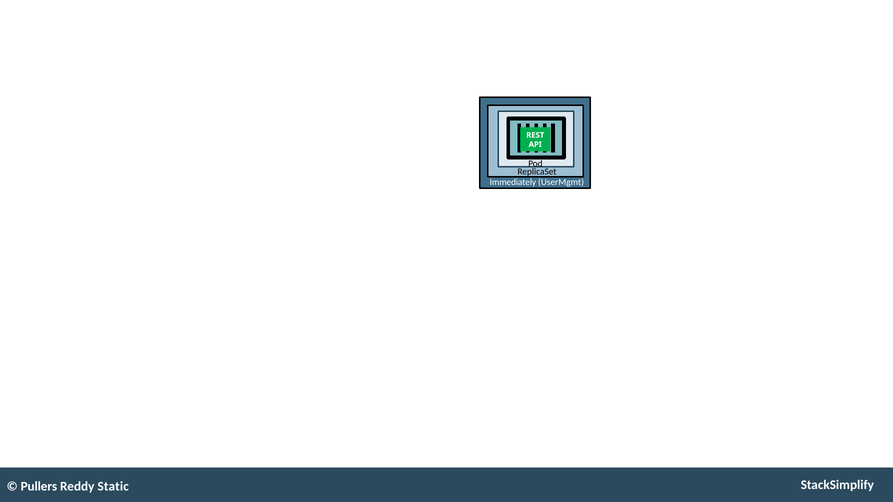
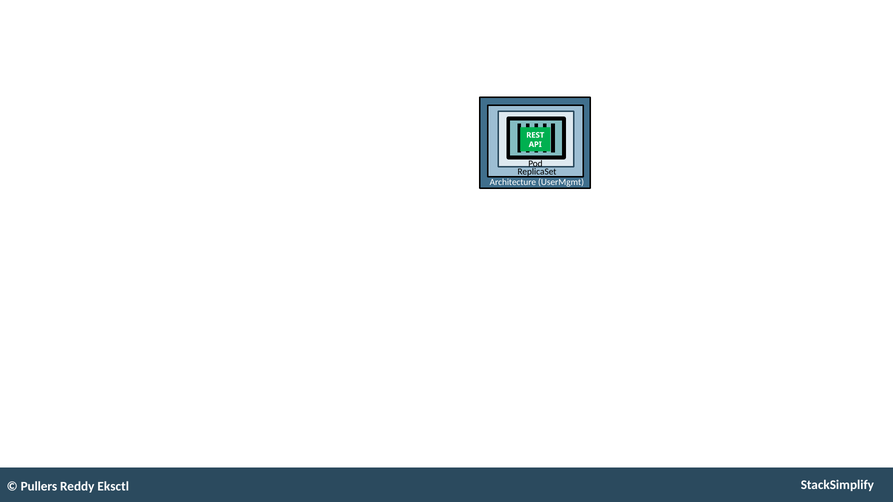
Immediately: Immediately -> Architecture (513, 182)
Static: Static -> Eksctl (113, 487)
